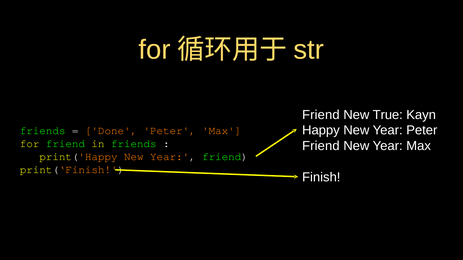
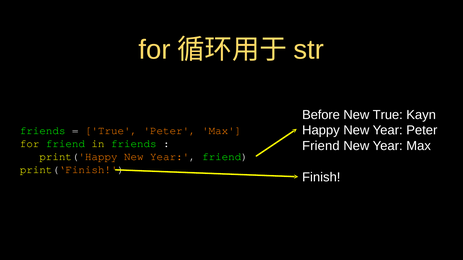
Friend: Friend -> Before (321, 115)
Done: Done -> True (111, 131)
